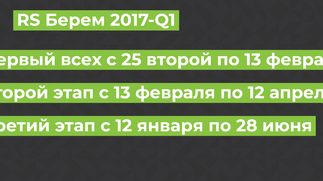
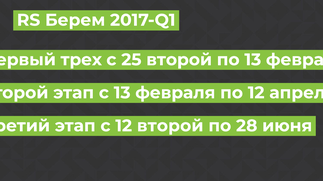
всех: всех -> трех (81, 60)
12 января: января -> второй (170, 126)
